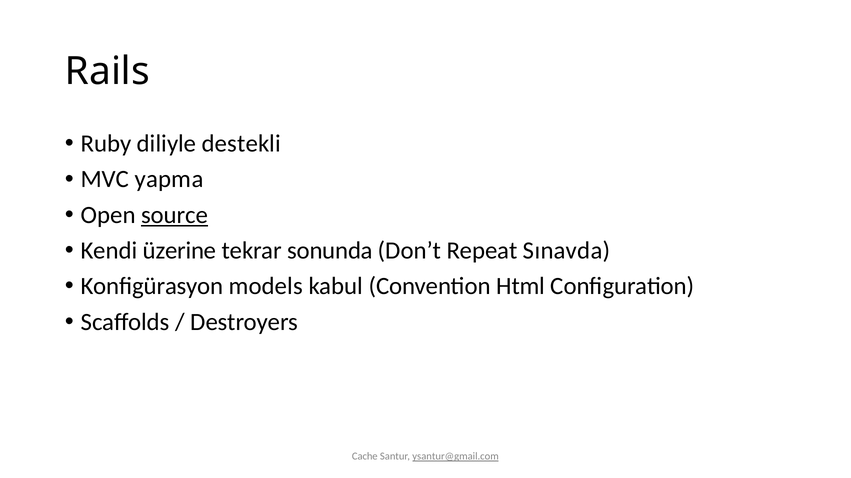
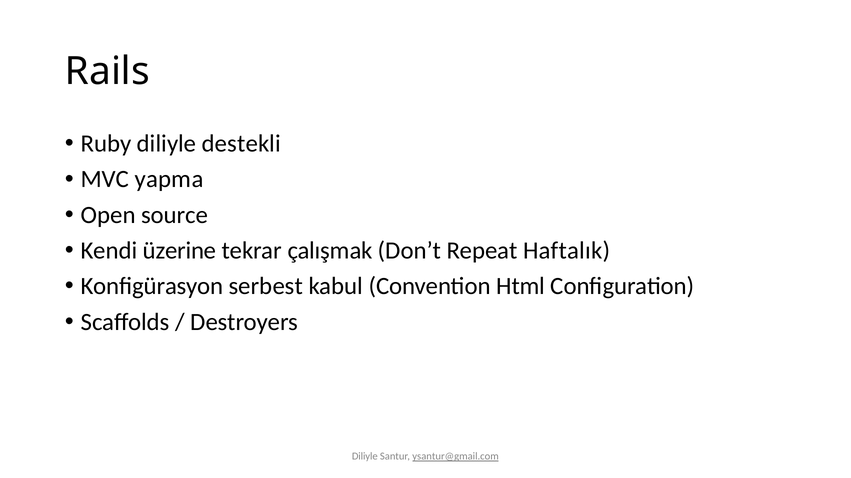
source underline: present -> none (175, 215)
sonunda: sonunda -> çalışmak (330, 251)
Sınavda: Sınavda -> Haftalık (567, 251)
models: models -> serbest (266, 287)
Cache: Cache -> Diliyle (365, 457)
